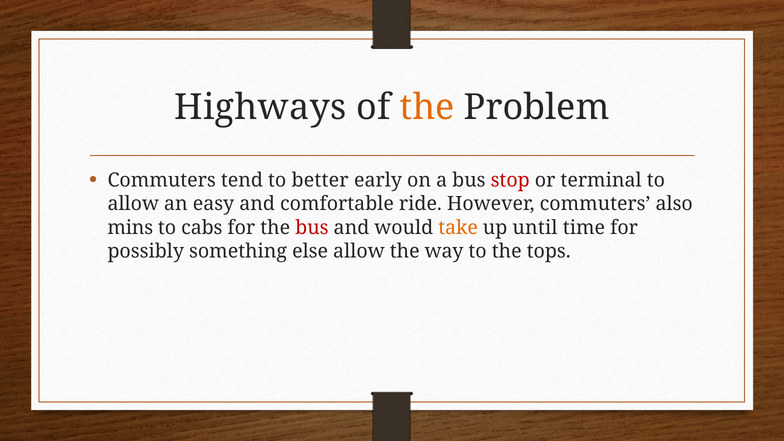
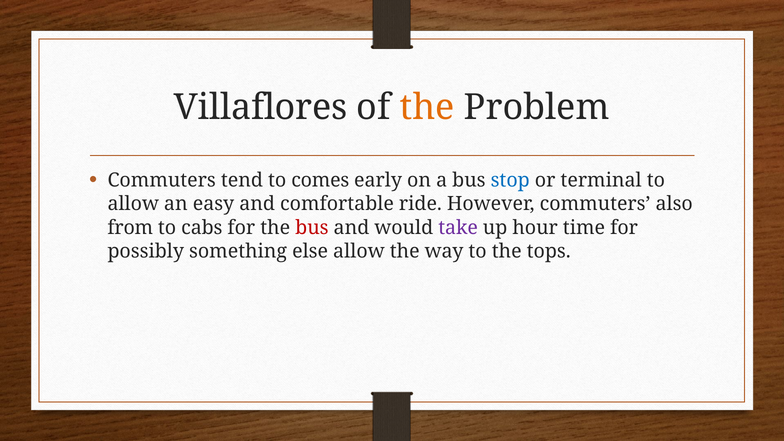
Highways: Highways -> Villaflores (261, 108)
better: better -> comes (320, 181)
stop colour: red -> blue (510, 181)
mins: mins -> from (130, 228)
take colour: orange -> purple (458, 228)
until: until -> hour (535, 228)
